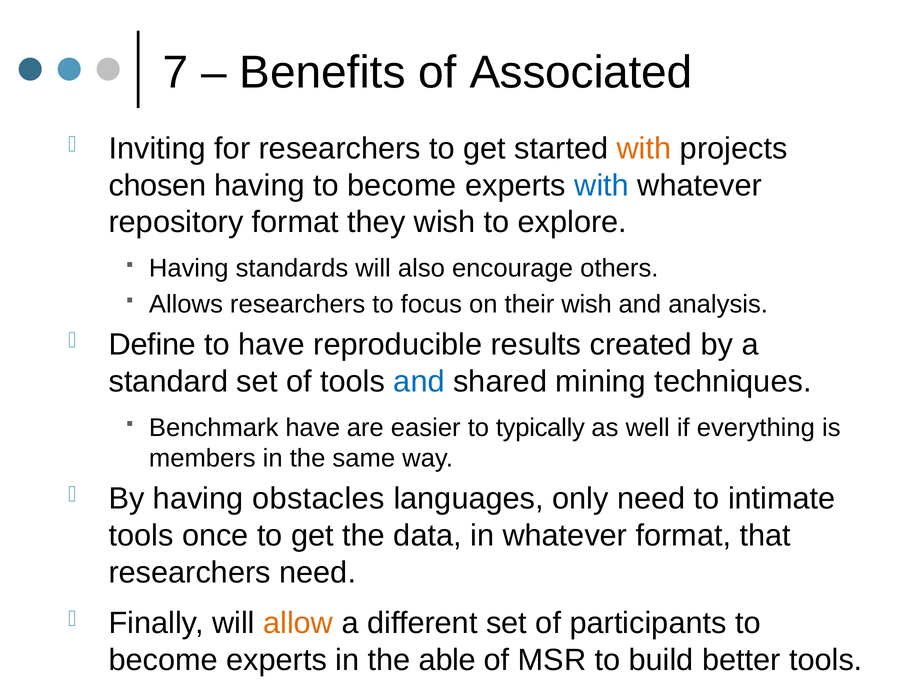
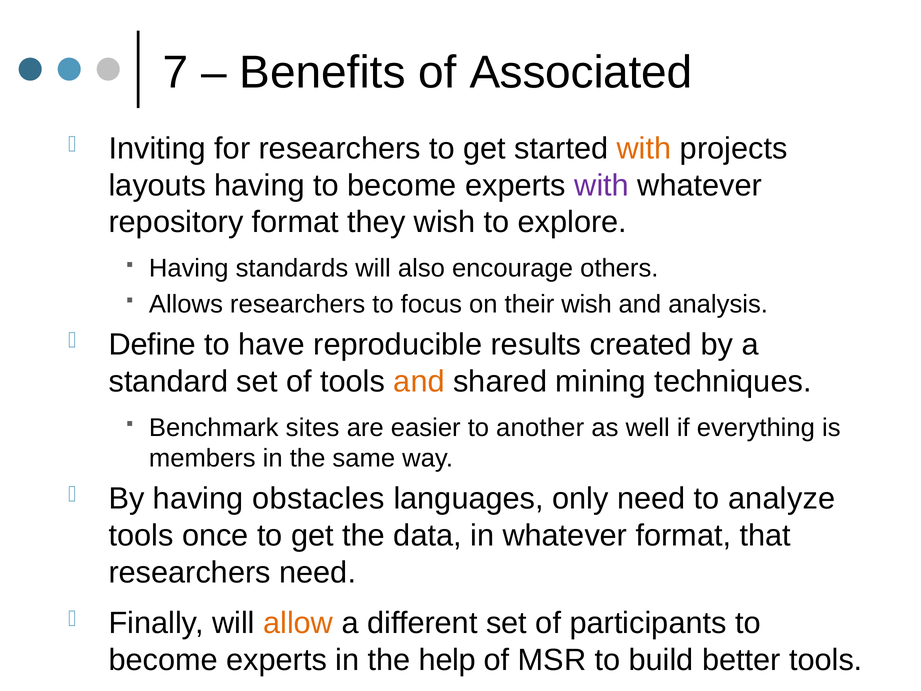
chosen: chosen -> layouts (157, 185)
with colour: blue -> purple (602, 185)
and colour: blue -> orange (419, 381)
Benchmark have: have -> sites (313, 428)
typically: typically -> another (540, 428)
intimate: intimate -> analyze (782, 499)
able: able -> help (447, 660)
